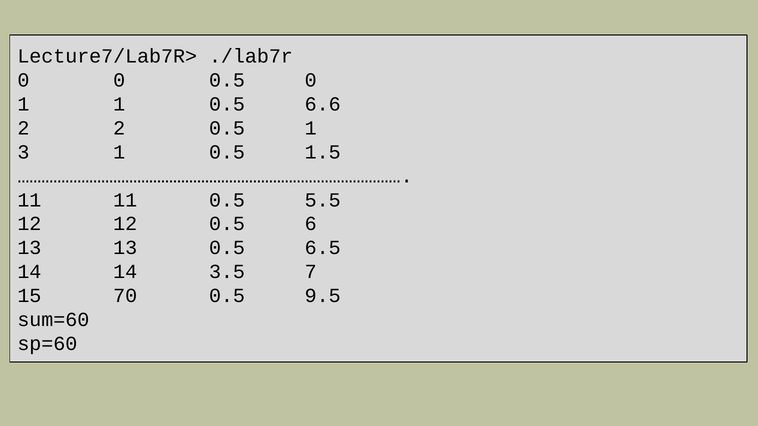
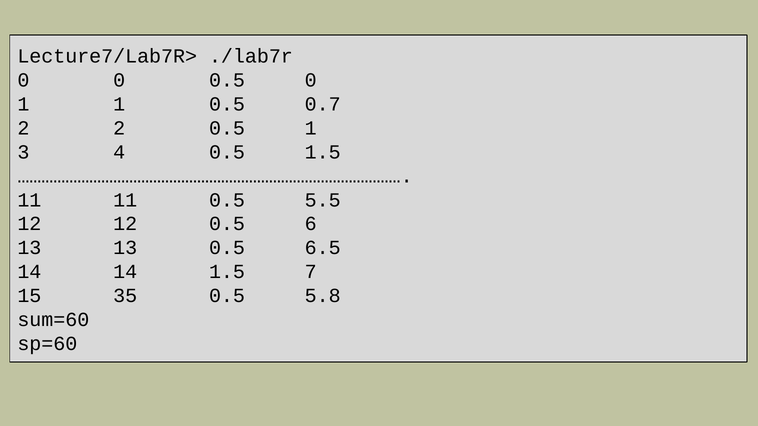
6.6: 6.6 -> 0.7 (323, 104)
3 1: 1 -> 4 (119, 152)
14 3.5: 3.5 -> 1.5 (227, 272)
70: 70 -> 35 (125, 296)
9.5: 9.5 -> 5.8 (323, 296)
